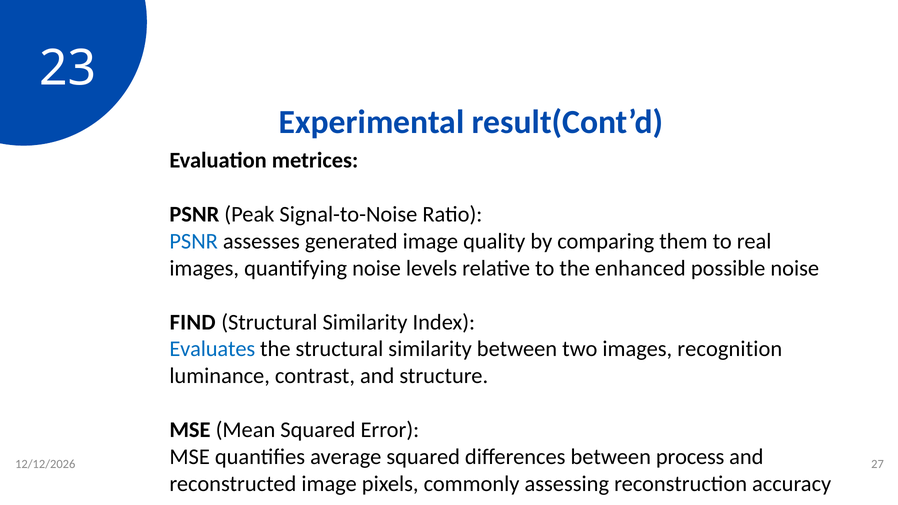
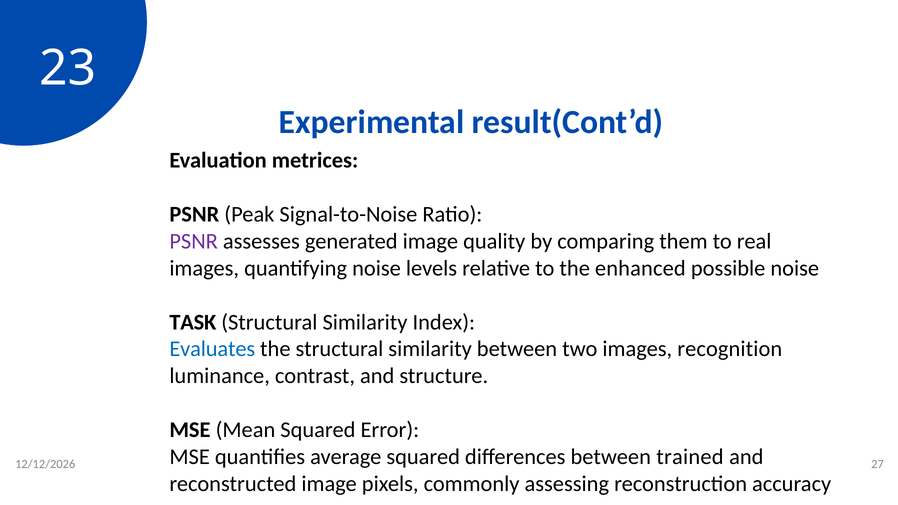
PSNR colour: blue -> purple (194, 241)
FIND: FIND -> TASK (193, 322)
process: process -> trained (690, 457)
